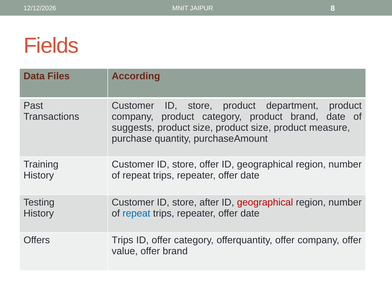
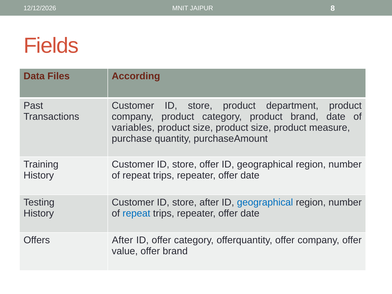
suggests: suggests -> variables (133, 128)
geographical colour: red -> blue (265, 202)
Offers Trips: Trips -> After (122, 240)
